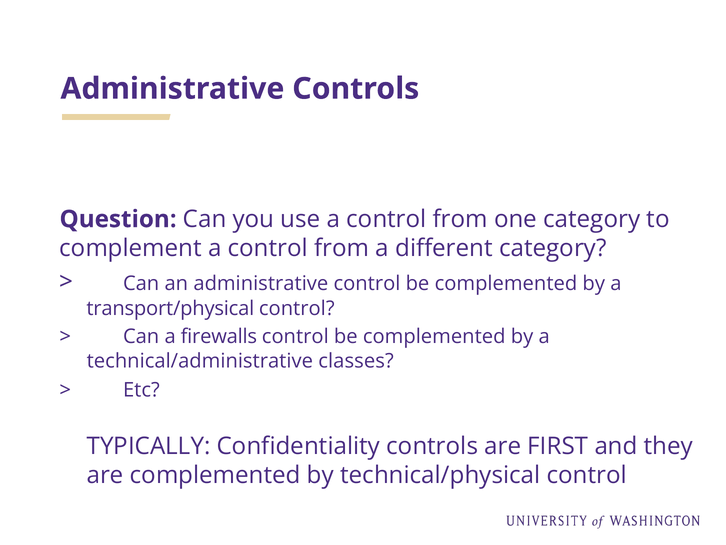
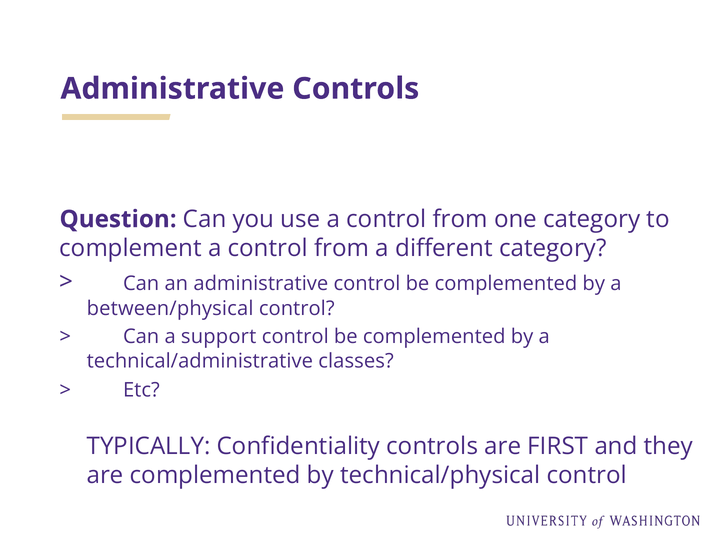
transport/physical: transport/physical -> between/physical (170, 308)
firewalls: firewalls -> support (219, 336)
